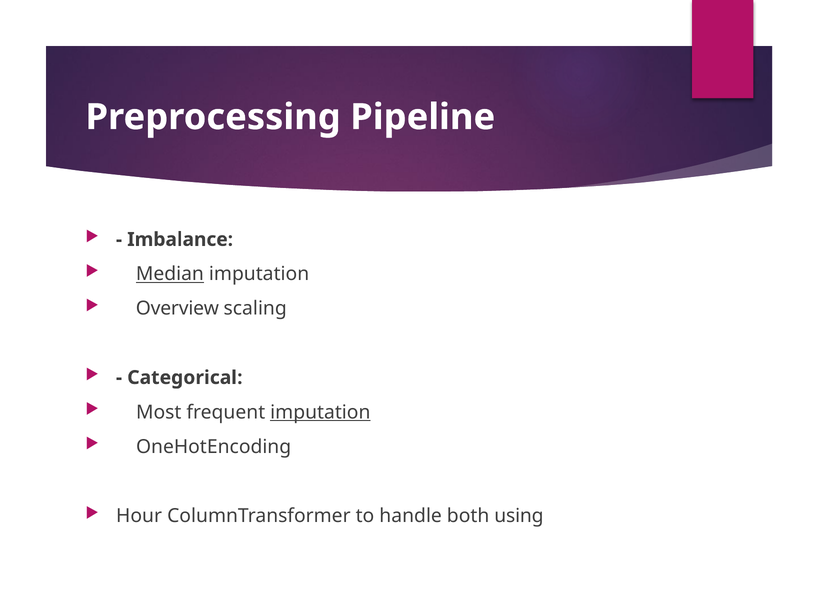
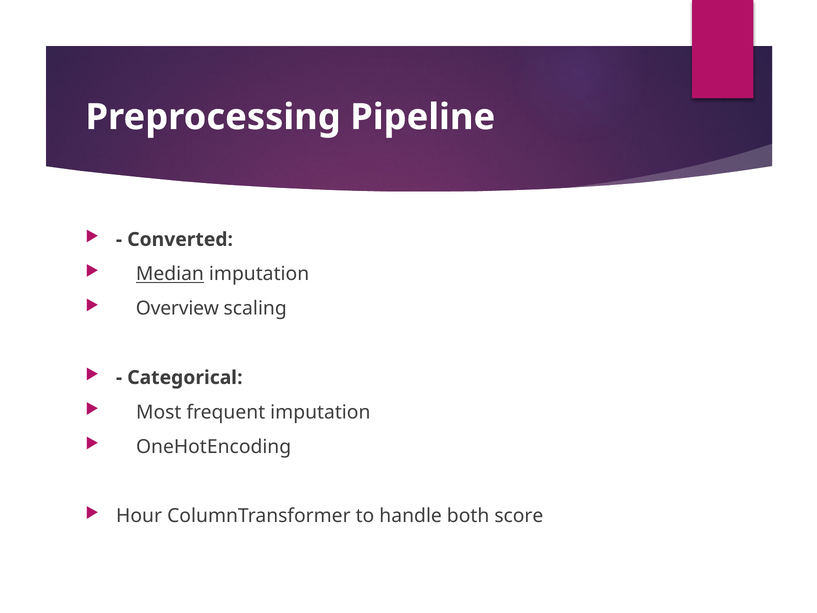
Imbalance: Imbalance -> Converted (180, 239)
imputation underline: present -> none (320, 412)
using: using -> score (519, 516)
